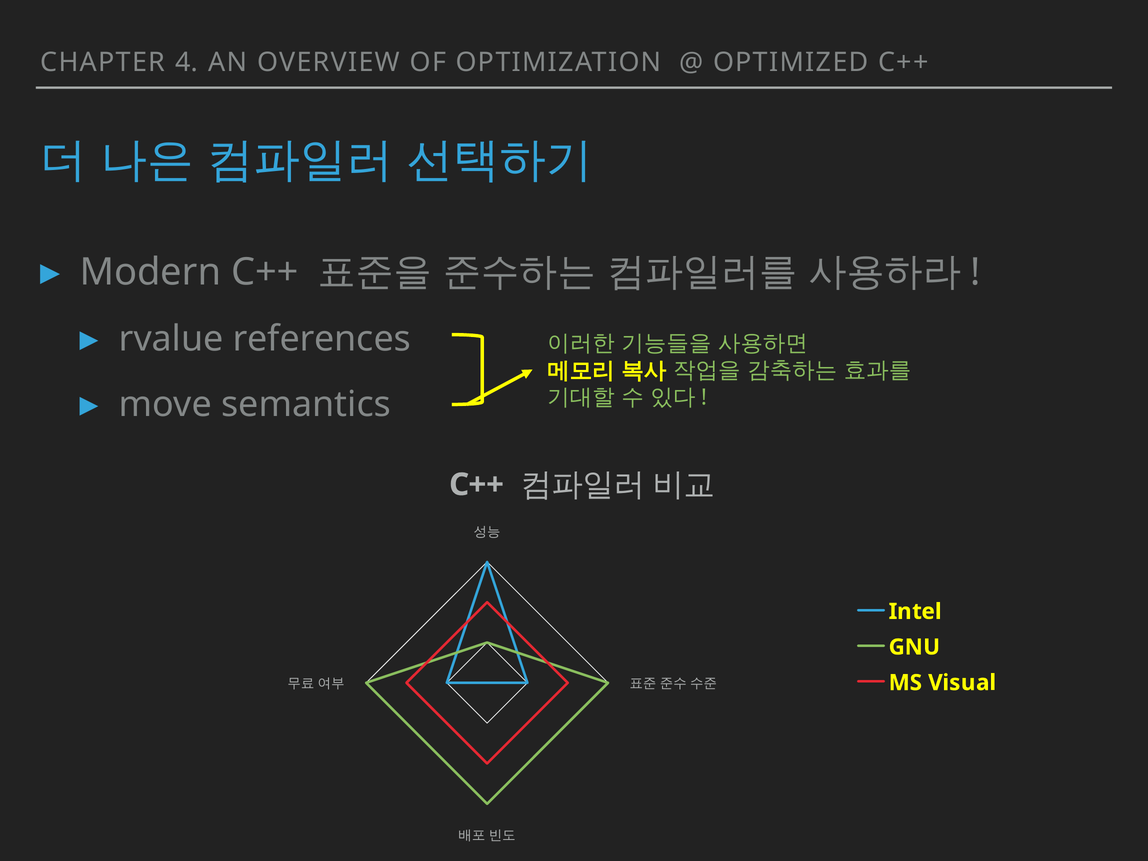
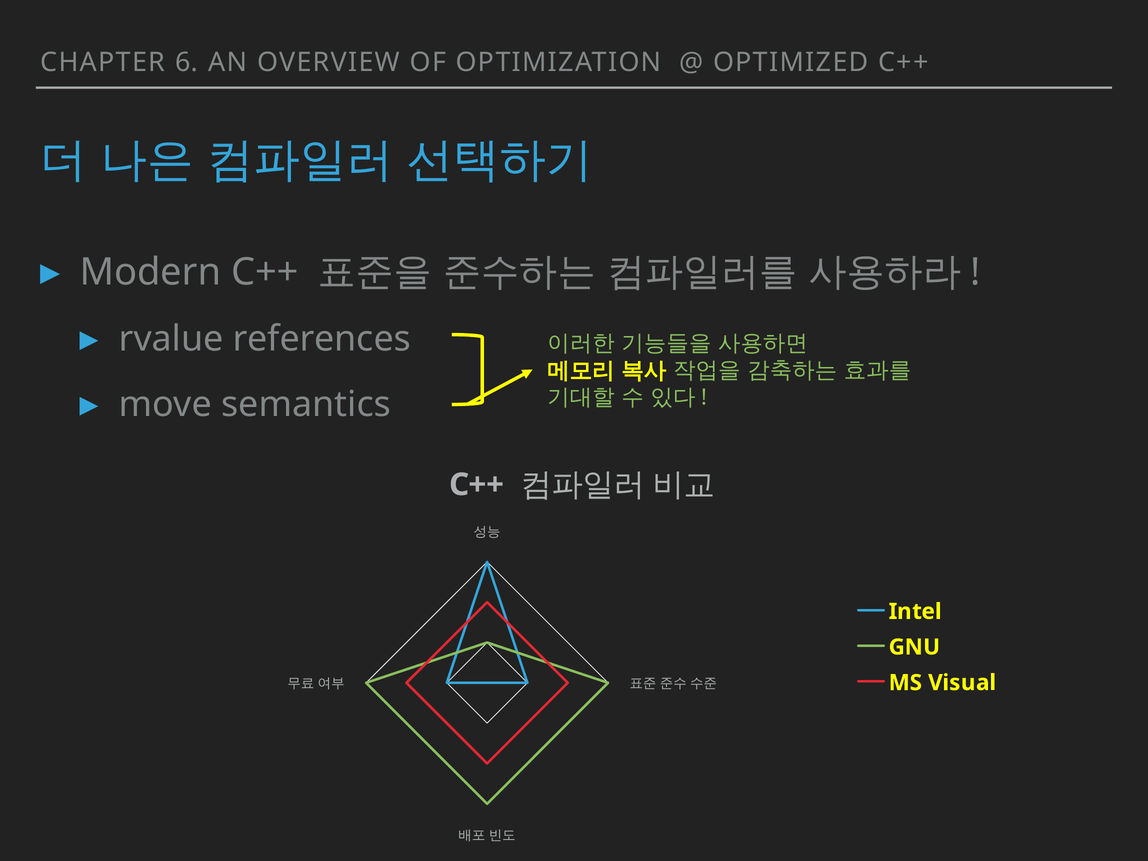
4: 4 -> 6 (187, 62)
